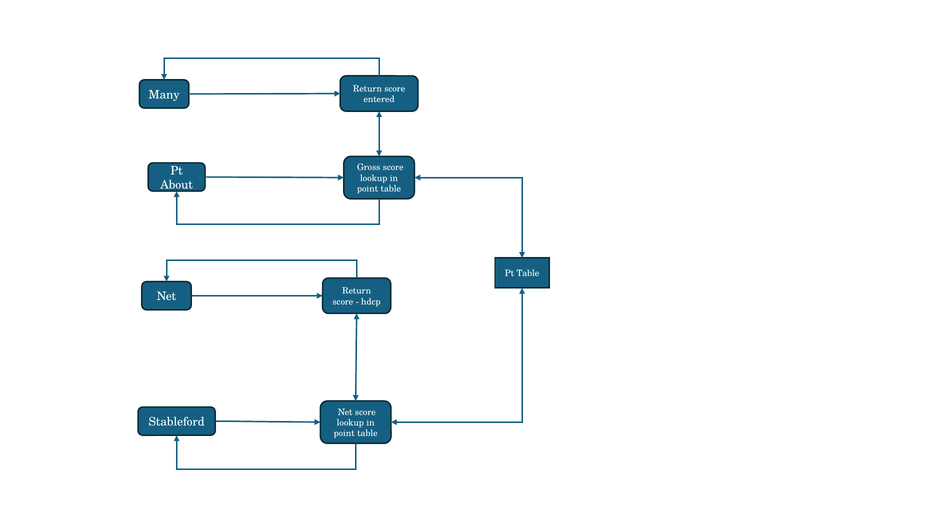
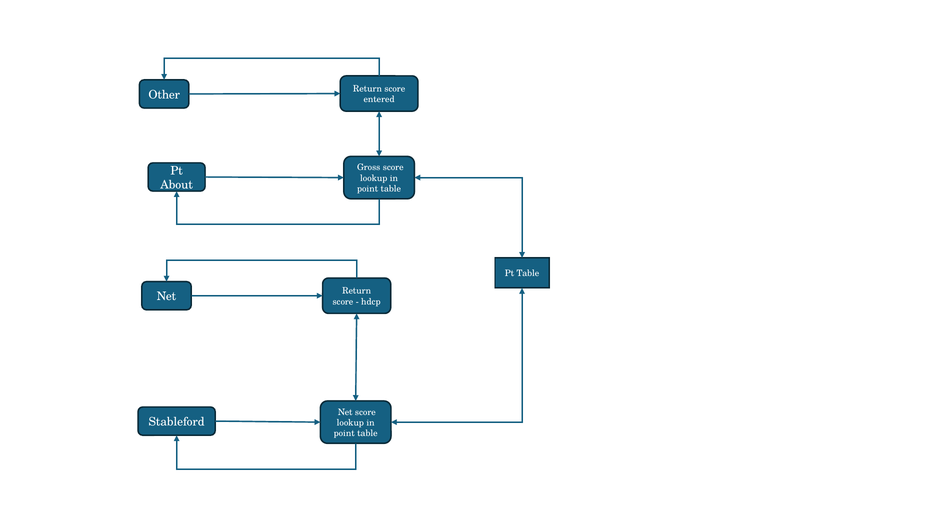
Many: Many -> Other (164, 95)
